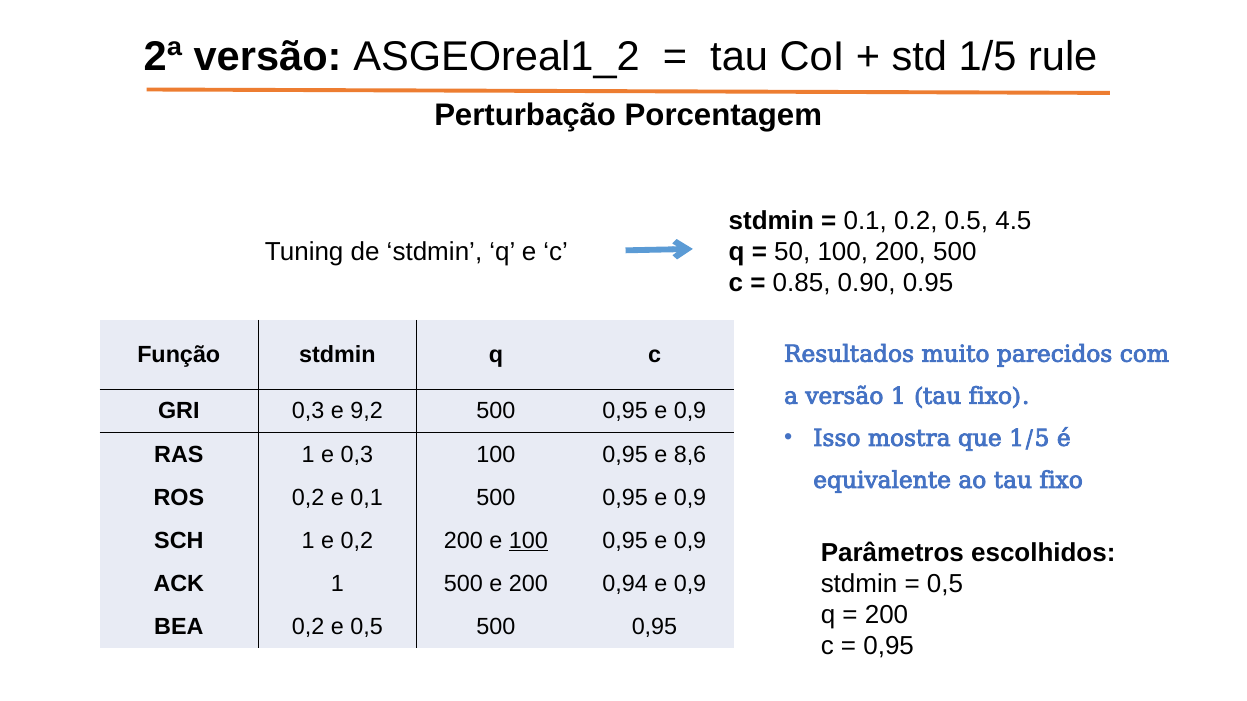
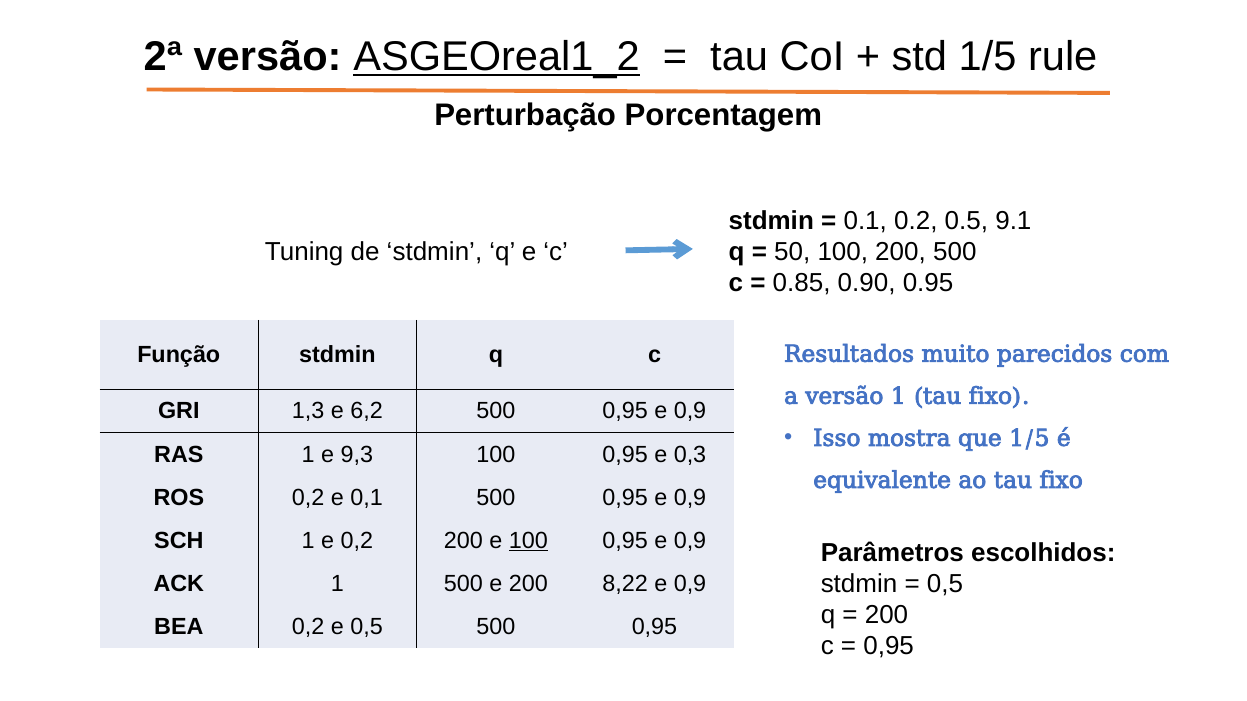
ASGEOreal1_2 underline: none -> present (497, 57)
4.5: 4.5 -> 9.1 (1013, 221)
GRI 0,3: 0,3 -> 1,3 (308, 411)
9,2: 9,2 -> 6,2 (367, 411)
e 0,3: 0,3 -> 9,3 (357, 455)
8,6: 8,6 -> 0,3 (690, 455)
0,94: 0,94 -> 8,22 (625, 584)
